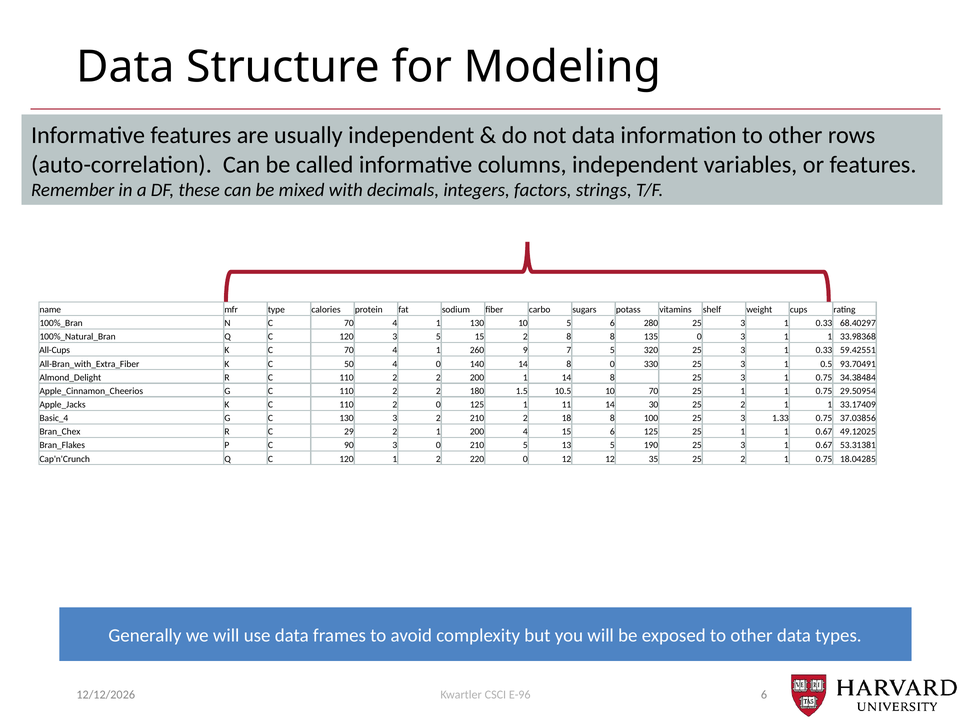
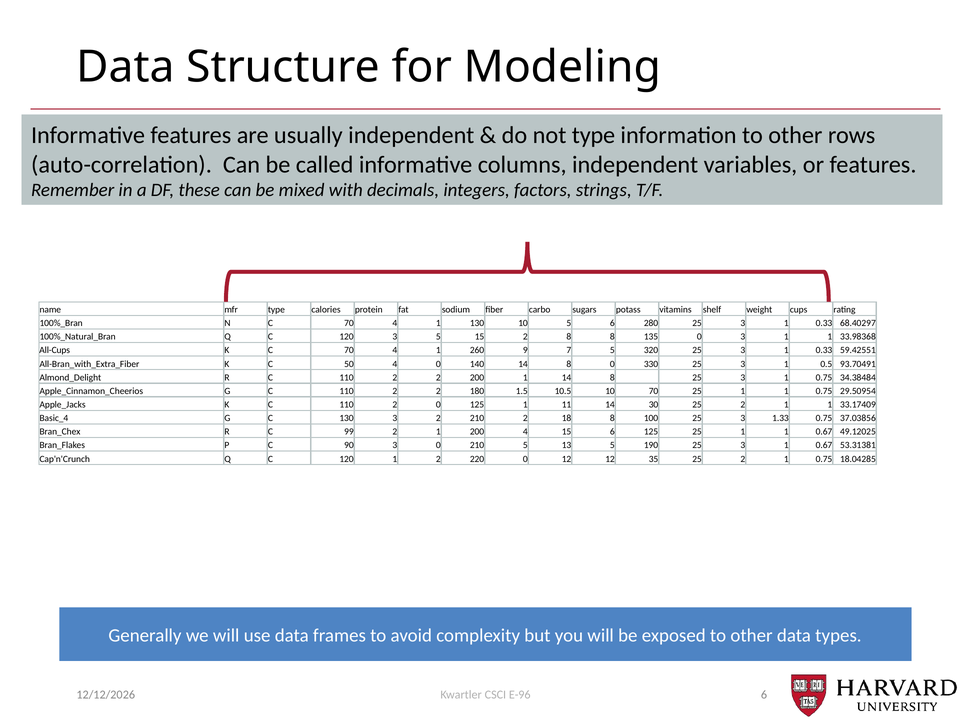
not data: data -> type (594, 135)
29: 29 -> 99 (349, 432)
